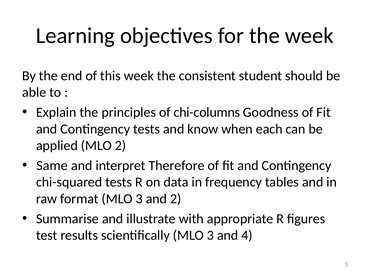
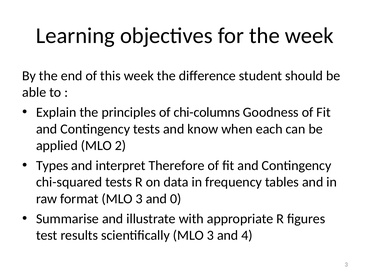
consistent: consistent -> difference (207, 76)
Same: Same -> Types (52, 166)
and 2: 2 -> 0 (176, 199)
